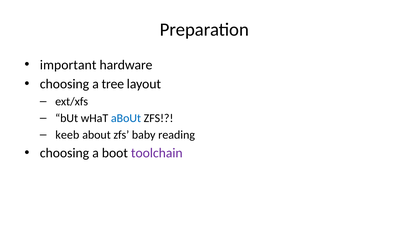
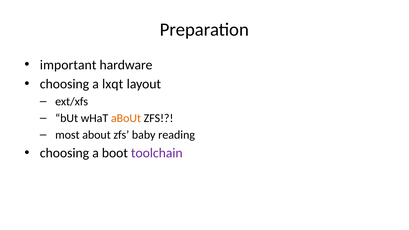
tree: tree -> lxqt (113, 84)
aBoUt colour: blue -> orange (126, 118)
keeb: keeb -> most (67, 135)
